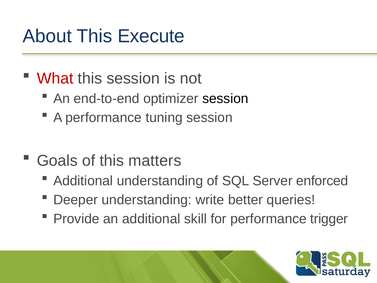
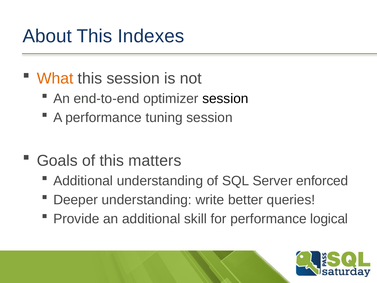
Execute: Execute -> Indexes (151, 36)
What colour: red -> orange (55, 78)
trigger: trigger -> logical (329, 219)
